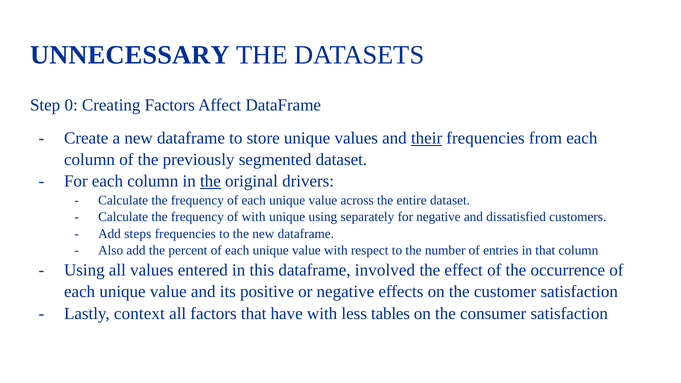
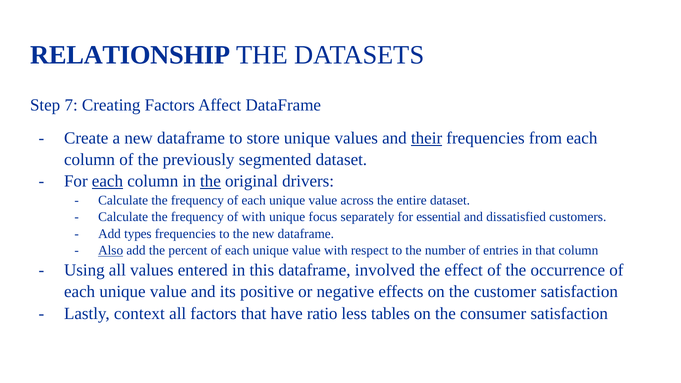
UNNECESSARY: UNNECESSARY -> RELATIONSHIP (130, 55)
0: 0 -> 7 (71, 105)
each underline: none -> present (107, 181)
unique using: using -> focus (323, 217)
for negative: negative -> essential (438, 217)
steps: steps -> types (138, 234)
Also underline: none -> present (111, 251)
have with: with -> ratio (322, 314)
